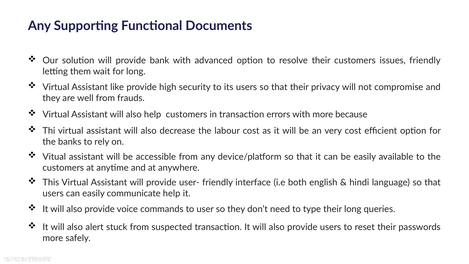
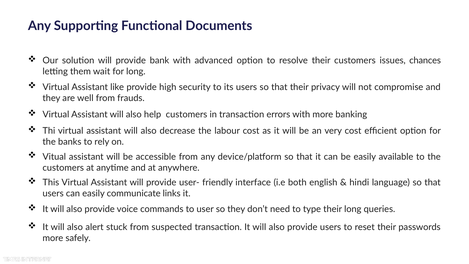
issues friendly: friendly -> chances (425, 60)
because: because -> banking (351, 114)
communicate help: help -> links (172, 193)
